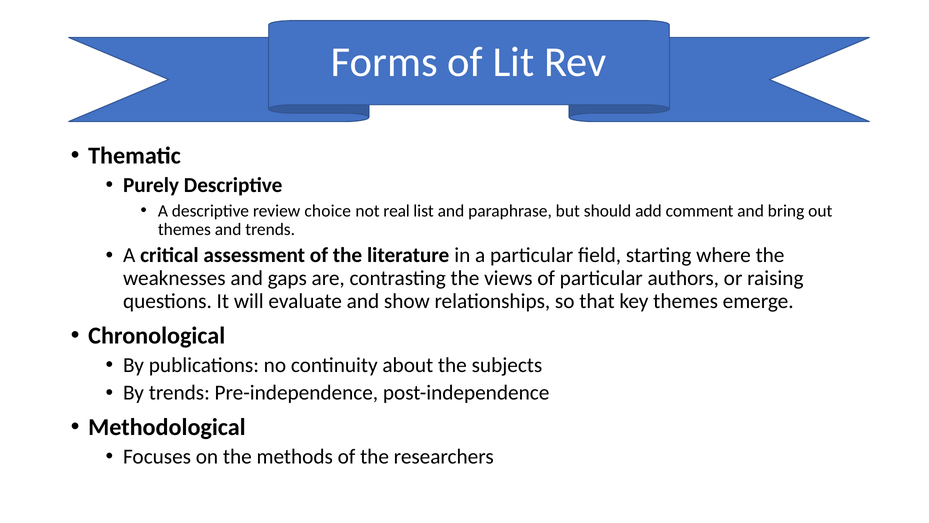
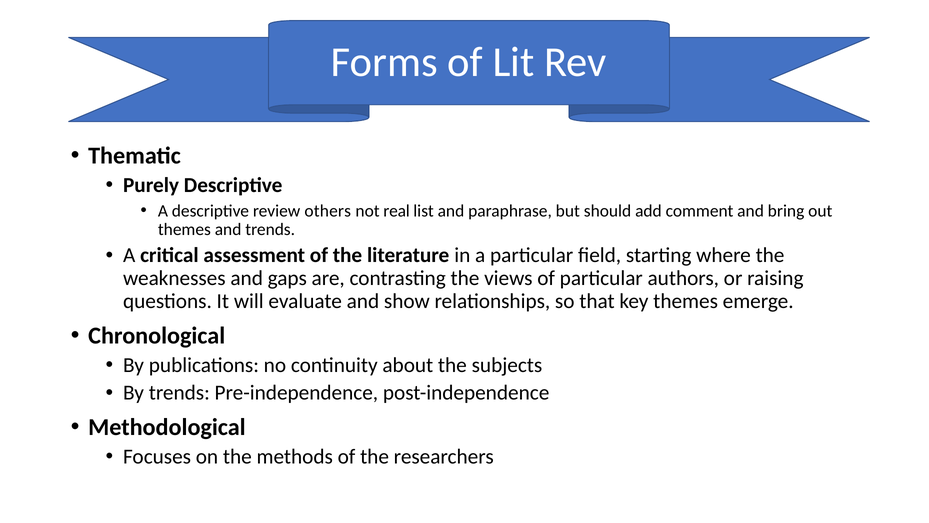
choice: choice -> others (328, 211)
